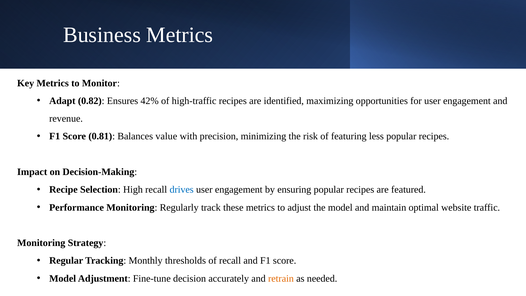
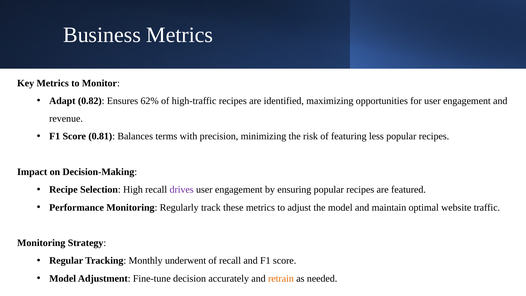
42%: 42% -> 62% (150, 101)
value: value -> terms (166, 136)
drives colour: blue -> purple (182, 190)
thresholds: thresholds -> underwent (186, 261)
